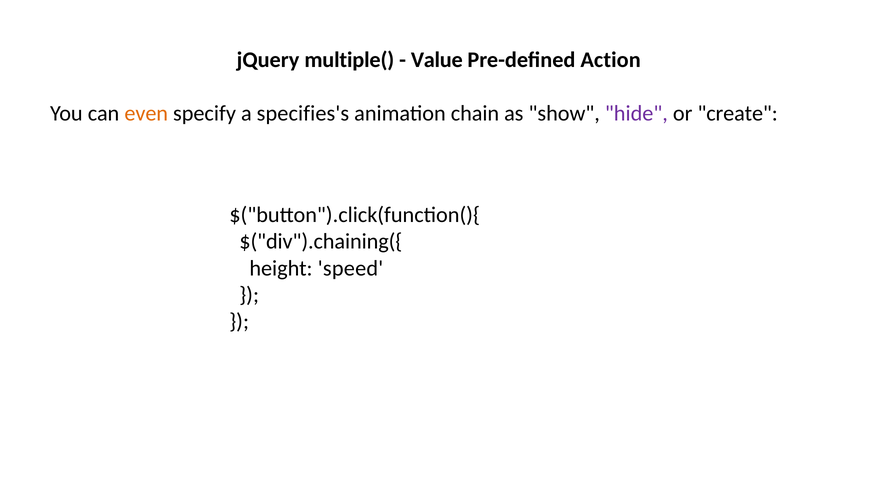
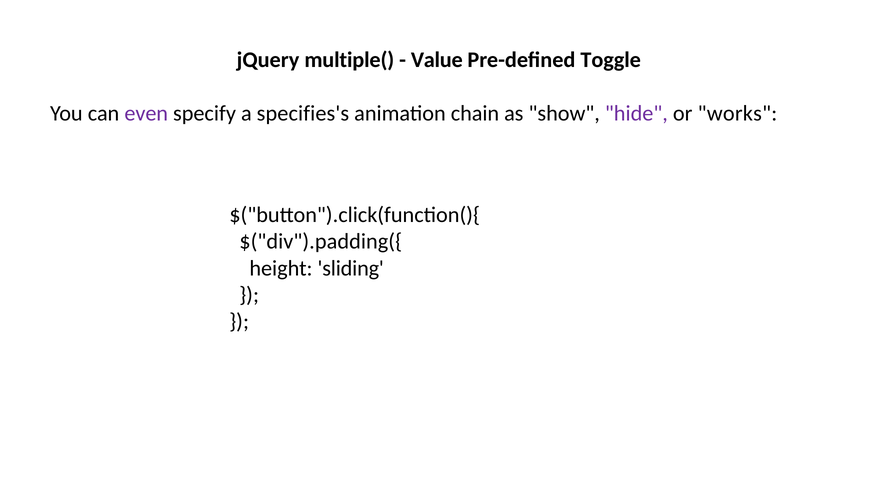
Action: Action -> Toggle (611, 60)
even colour: orange -> purple (146, 113)
create: create -> works (737, 113)
$("div").chaining({: $("div").chaining({ -> $("div").padding({ (321, 242)
speed: speed -> sliding (351, 268)
